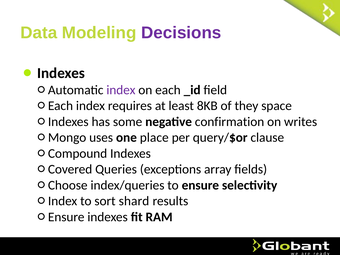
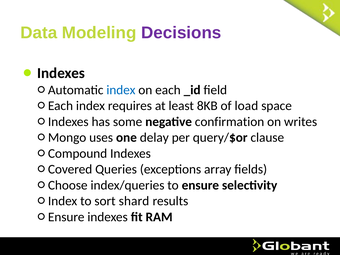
index colour: purple -> blue (121, 90)
they: they -> load (246, 106)
place: place -> delay (154, 138)
